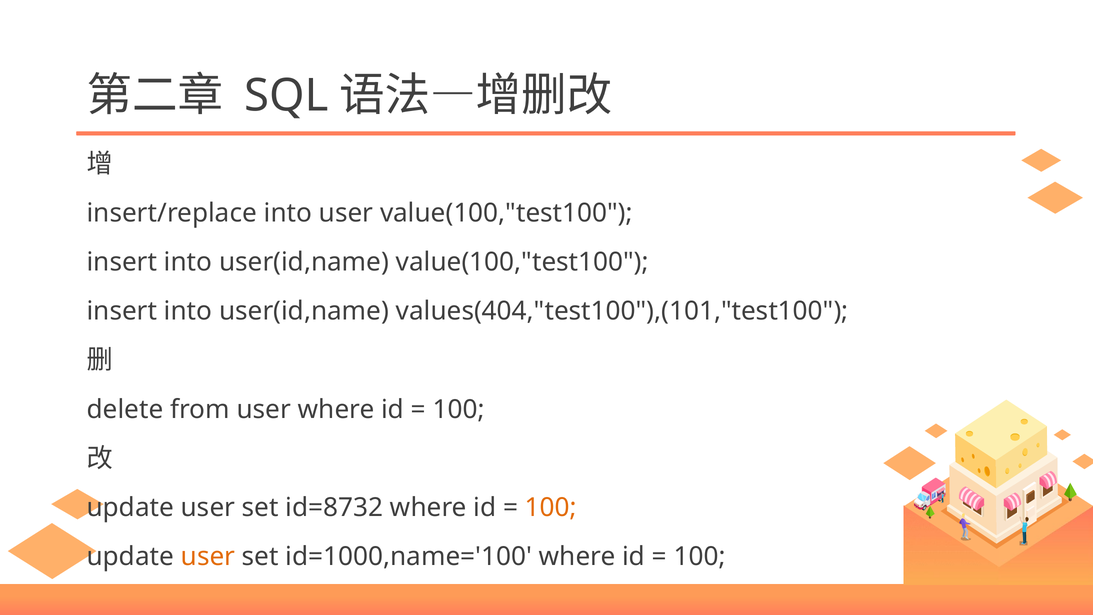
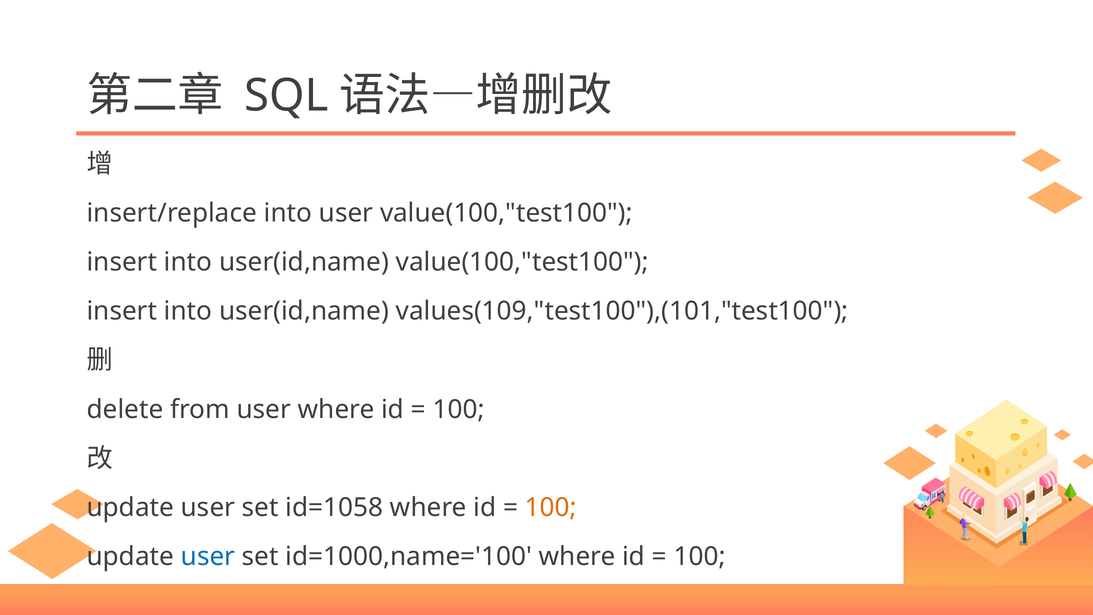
values(404,"test100"),(101,"test100: values(404,"test100"),(101,"test100 -> values(109,"test100"),(101,"test100 (622, 311)
id=8732: id=8732 -> id=1058 (334, 507)
user colour: orange -> blue (208, 556)
